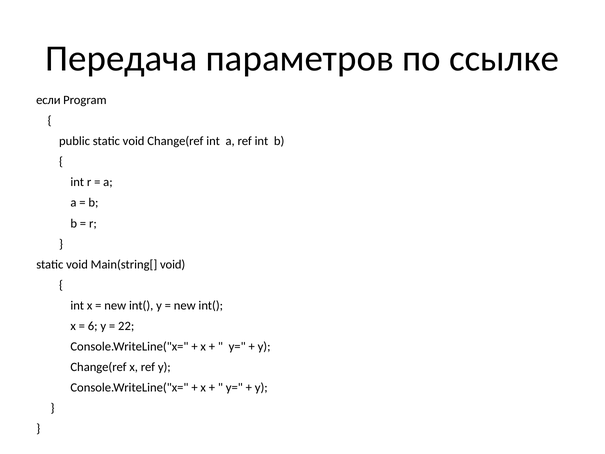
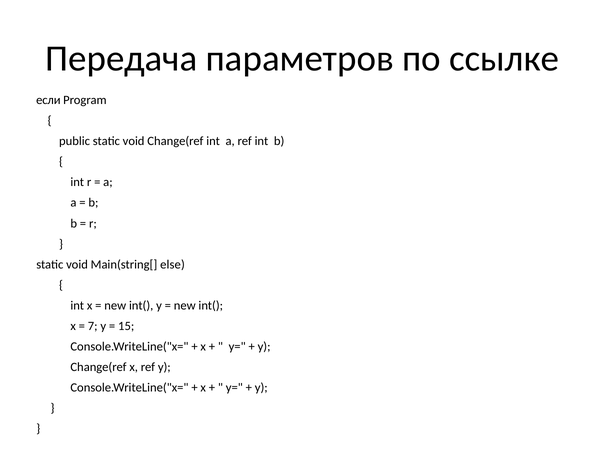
Main(string[ void: void -> else (172, 264)
6: 6 -> 7 (93, 326)
22: 22 -> 15 (126, 326)
